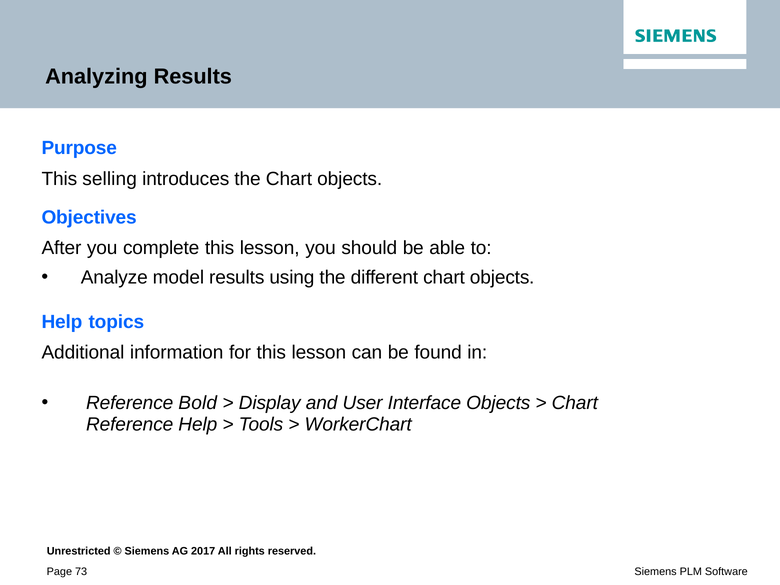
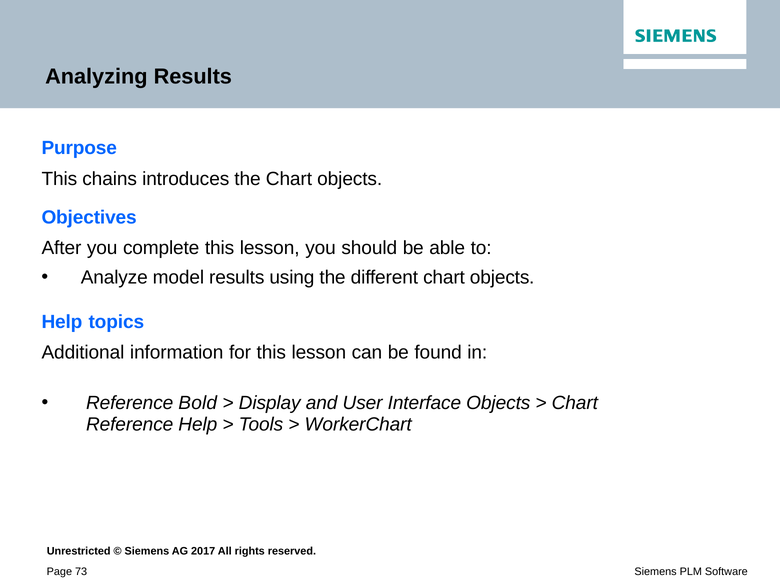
selling: selling -> chains (110, 179)
